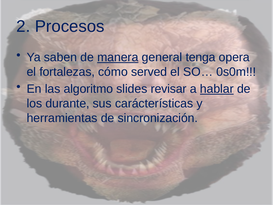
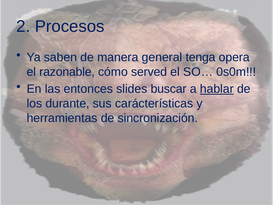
manera underline: present -> none (118, 57)
fortalezas: fortalezas -> razonable (67, 72)
algoritmo: algoritmo -> entonces (88, 89)
revisar: revisar -> buscar (169, 89)
